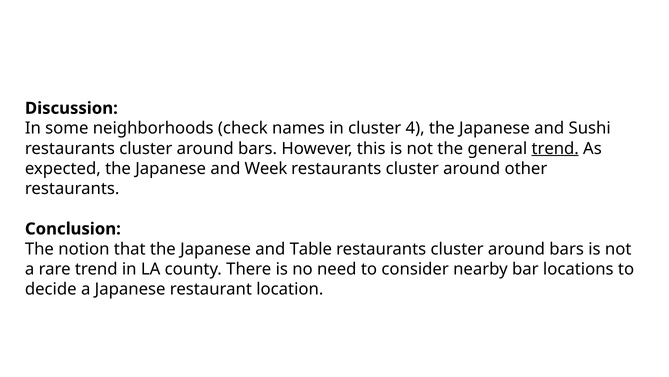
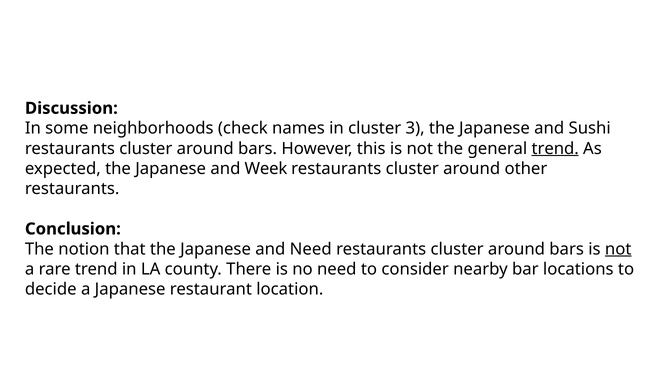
4: 4 -> 3 (415, 128)
and Table: Table -> Need (311, 249)
not underline: none -> present (618, 249)
